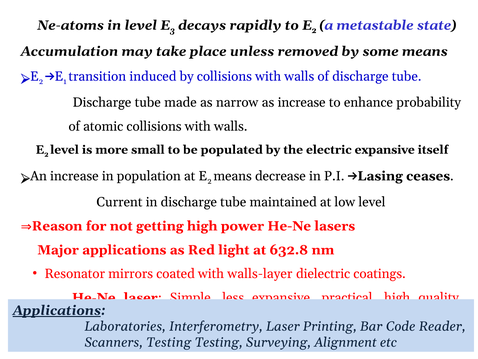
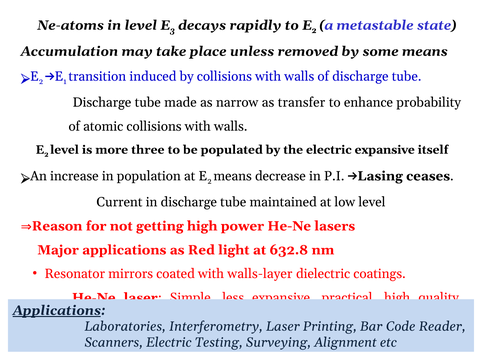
as increase: increase -> transfer (301, 102)
small: small -> three (148, 150)
Scanners Testing: Testing -> Electric (169, 342)
